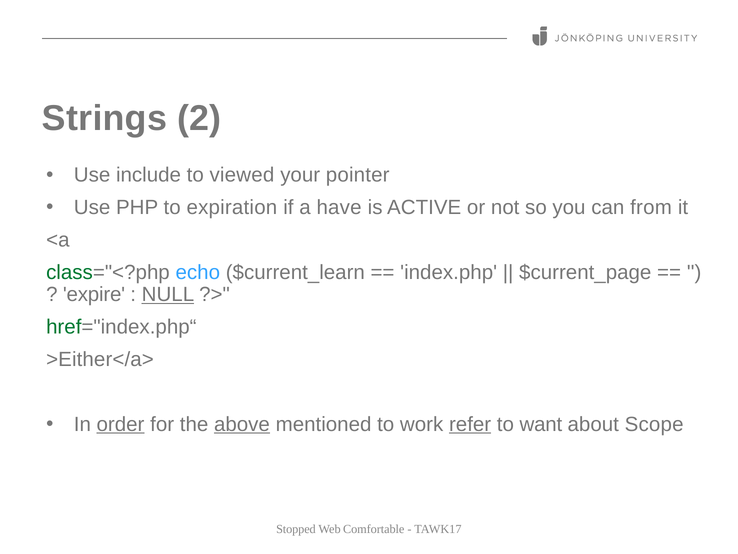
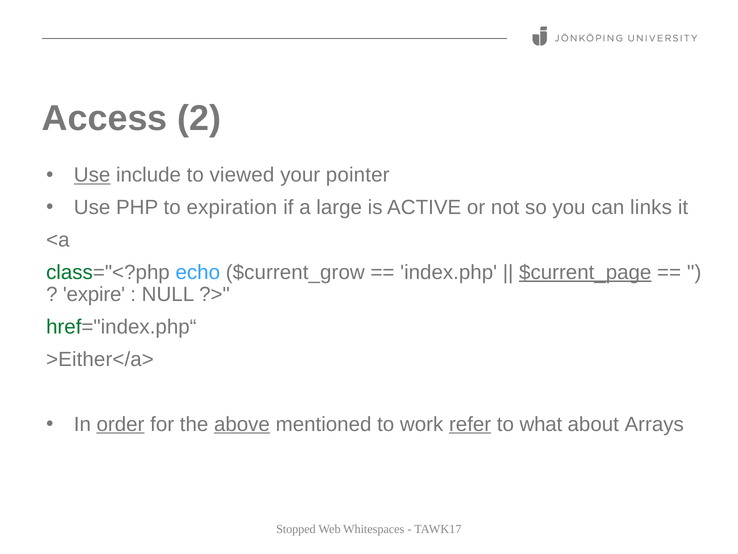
Strings: Strings -> Access (105, 118)
Use underline: none -> present (92, 175)
have: have -> large (339, 207)
from: from -> links (651, 207)
$current_learn: $current_learn -> $current_grow (295, 272)
$current_page underline: none -> present (585, 272)
NULL underline: present -> none (168, 294)
want: want -> what (541, 424)
Scope: Scope -> Arrays (654, 424)
Comfortable: Comfortable -> Whitespaces (374, 529)
